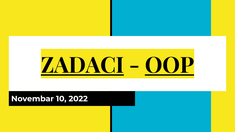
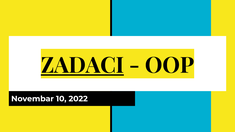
OOP underline: present -> none (169, 66)
